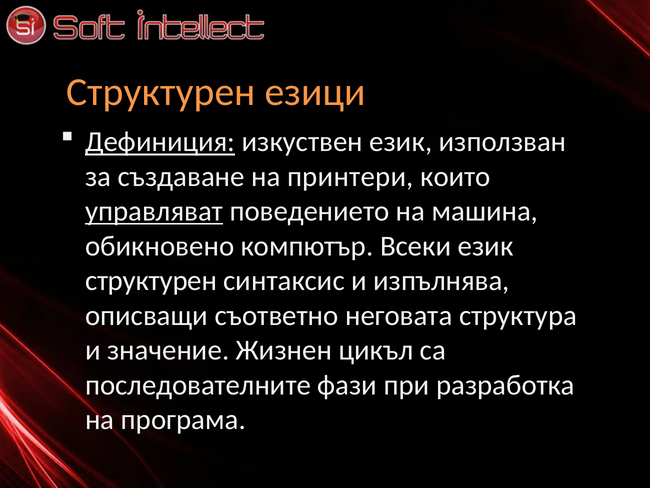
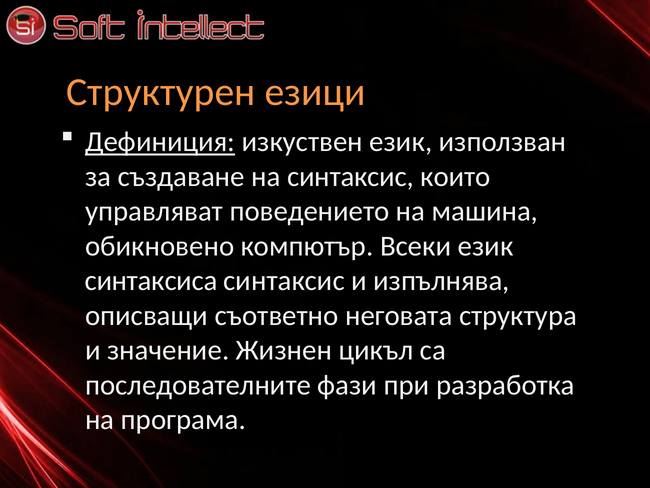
на принтери: принтери -> синтаксис (351, 177)
управляват underline: present -> none (154, 211)
структурен: структурен -> синтаксиса (151, 281)
